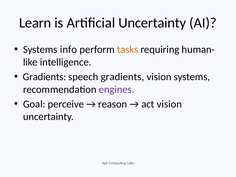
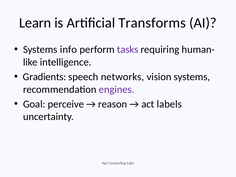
Artificial Uncertainty: Uncertainty -> Transforms (152, 23)
tasks colour: orange -> purple (128, 50)
speech gradients: gradients -> networks (122, 77)
act vision: vision -> labels (169, 104)
